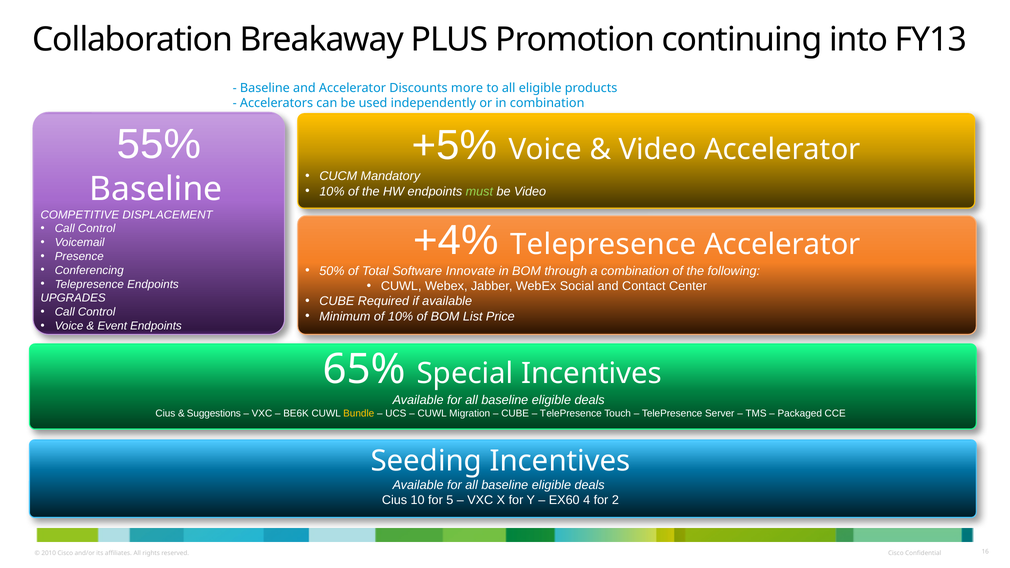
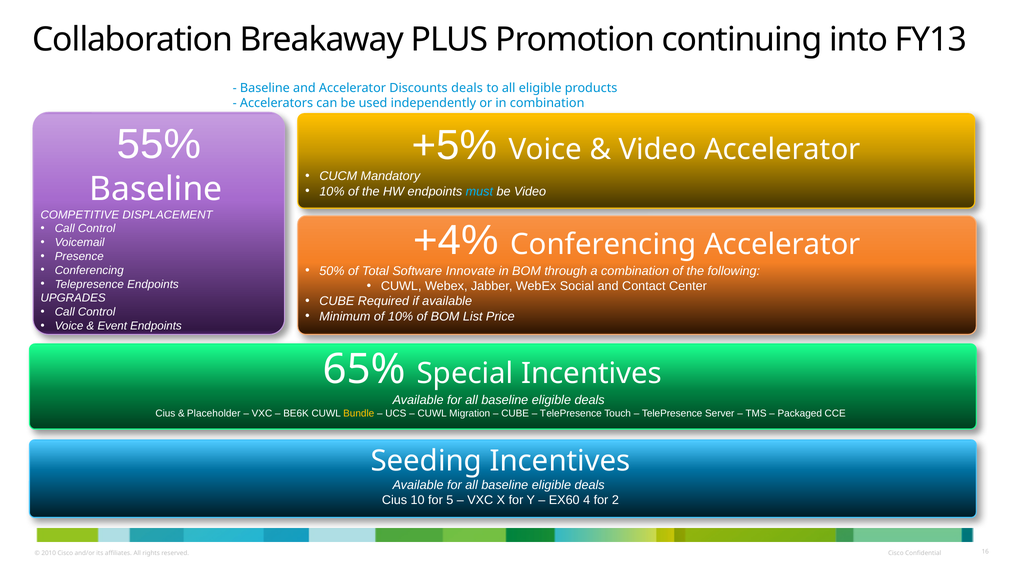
Discounts more: more -> deals (467, 88)
must colour: light green -> light blue (479, 191)
+4% Telepresence: Telepresence -> Conferencing (603, 244)
Suggestions: Suggestions -> Placeholder (214, 413)
